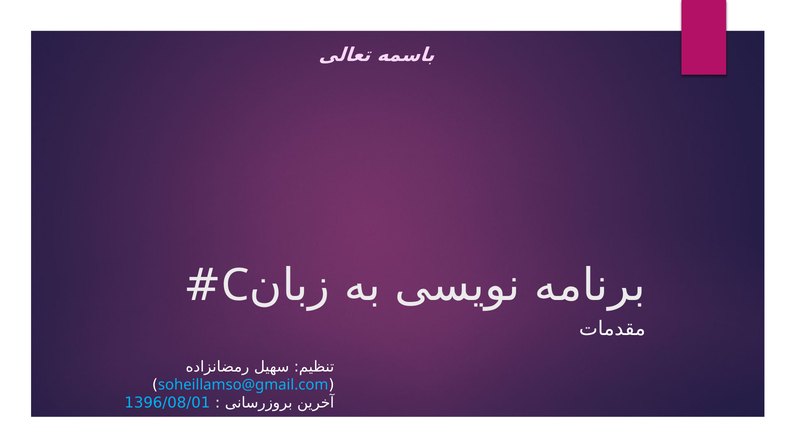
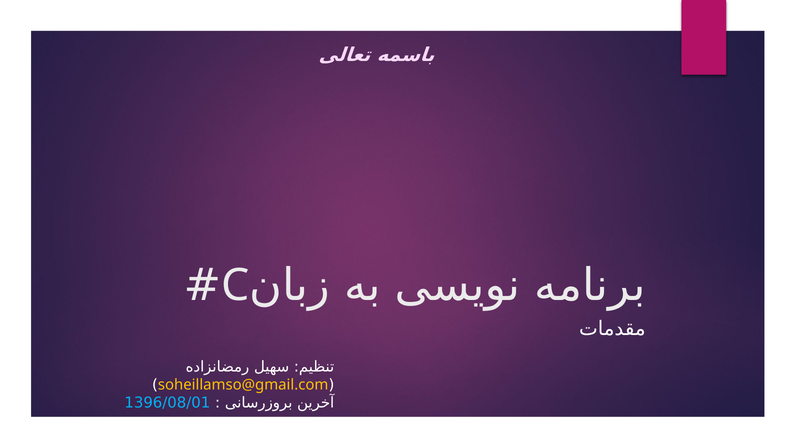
soheillamso@gmail.com colour: light blue -> yellow (243, 385)
